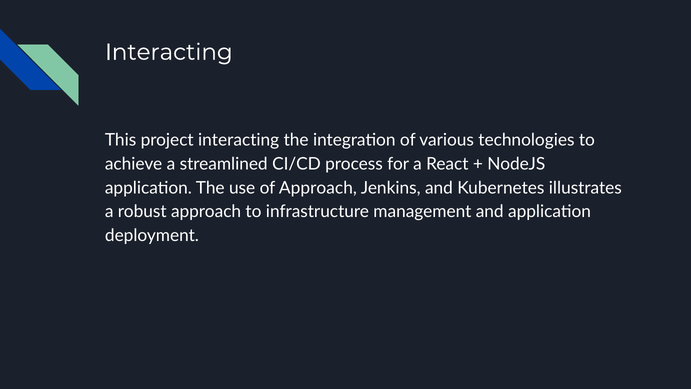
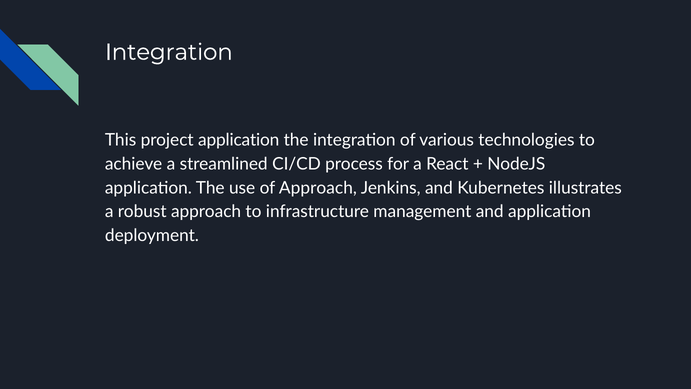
Interacting: Interacting -> Integration (169, 52)
project interacting: interacting -> application (239, 140)
